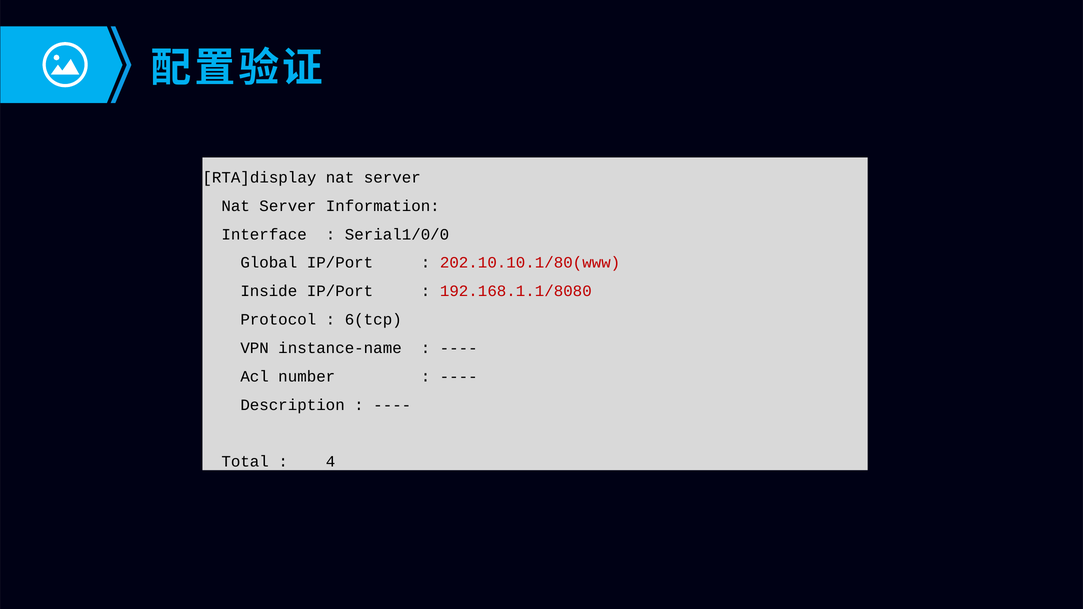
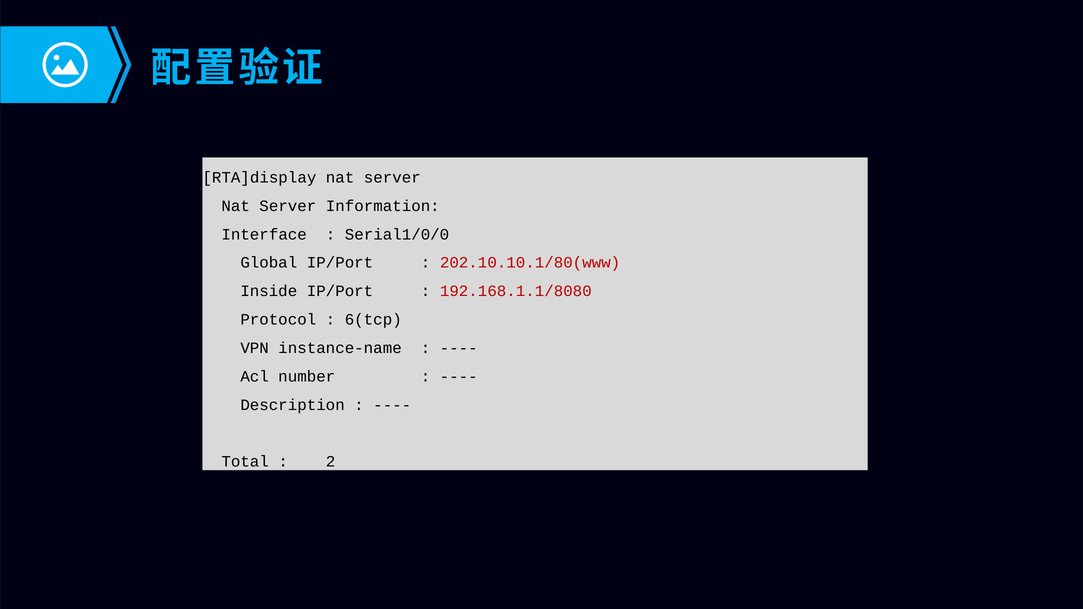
4: 4 -> 2 (331, 462)
